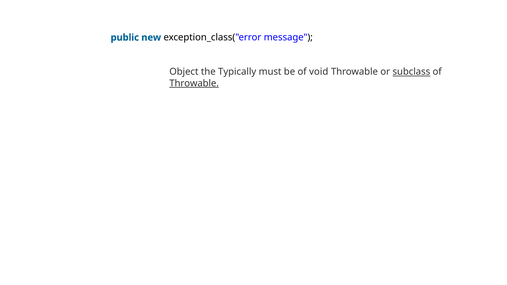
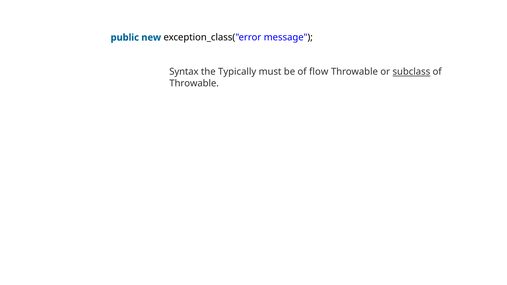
Object: Object -> Syntax (184, 72)
void: void -> flow (319, 72)
Throwable underline: present -> none (194, 83)
